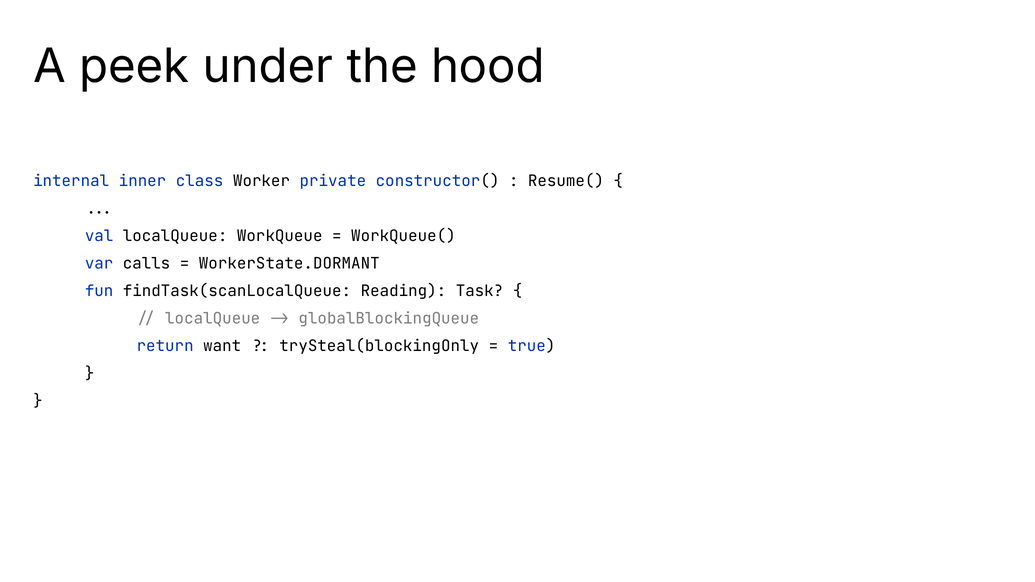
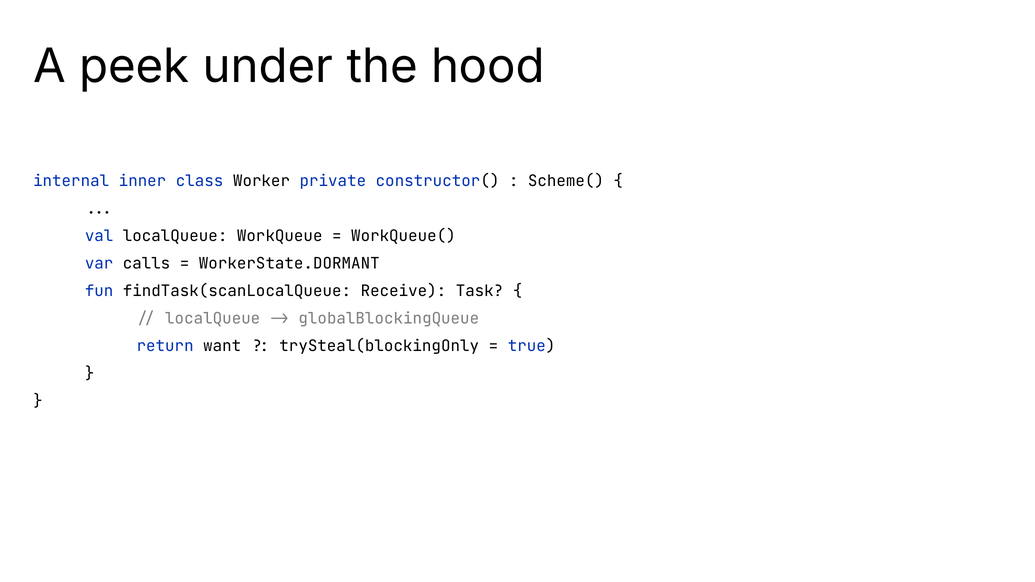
Resume(: Resume( -> Scheme( (566, 181)
Reading: Reading -> Receive (403, 291)
